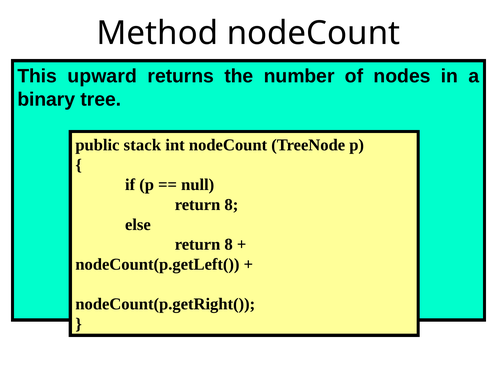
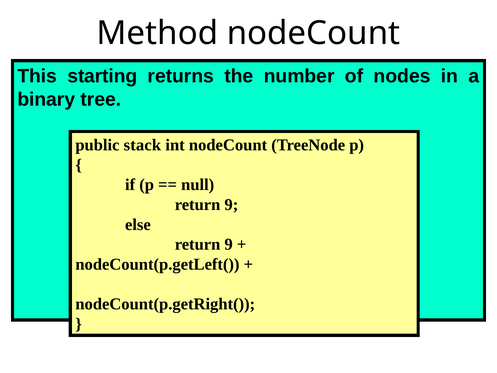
upward: upward -> starting (102, 76)
8: 8 -> 9 (231, 205)
8: 8 -> 9 (229, 244)
